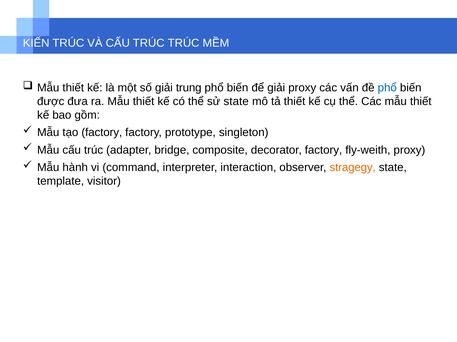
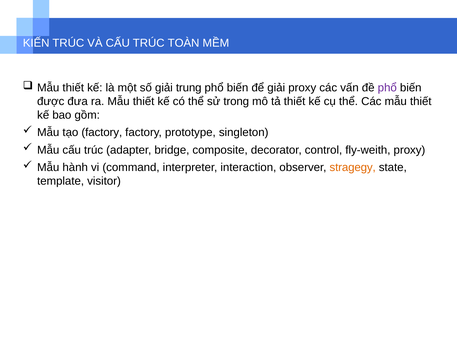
TRÚC TRÚC: TRÚC -> TOÀN (184, 43)
phổ colour: blue -> purple (387, 88)
sử state: state -> trong (236, 102)
decorator factory: factory -> control (324, 150)
